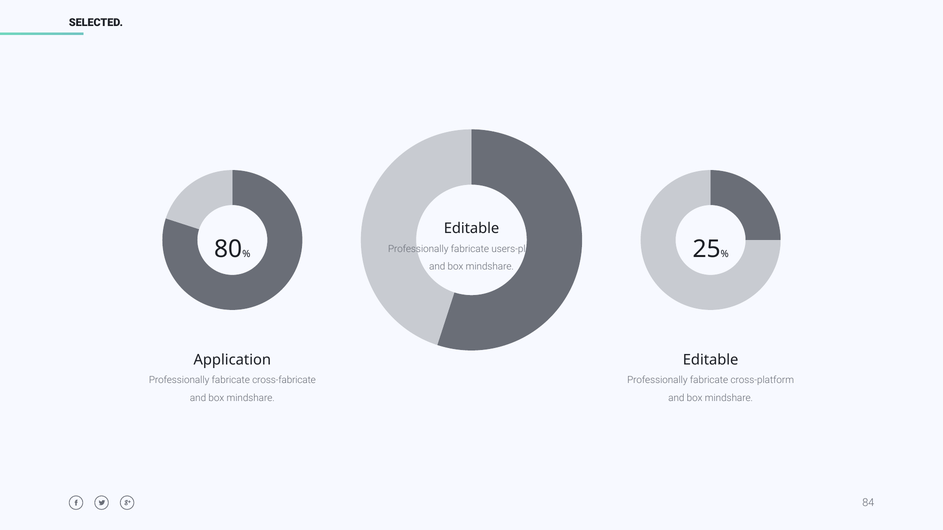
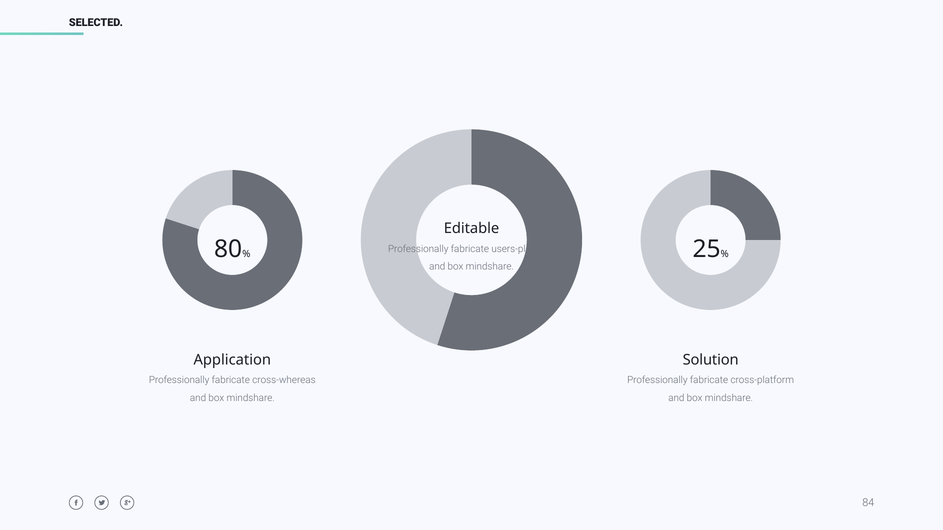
Editable: Editable -> Solution (711, 360)
cross-fabricate: cross-fabricate -> cross-whereas (284, 380)
